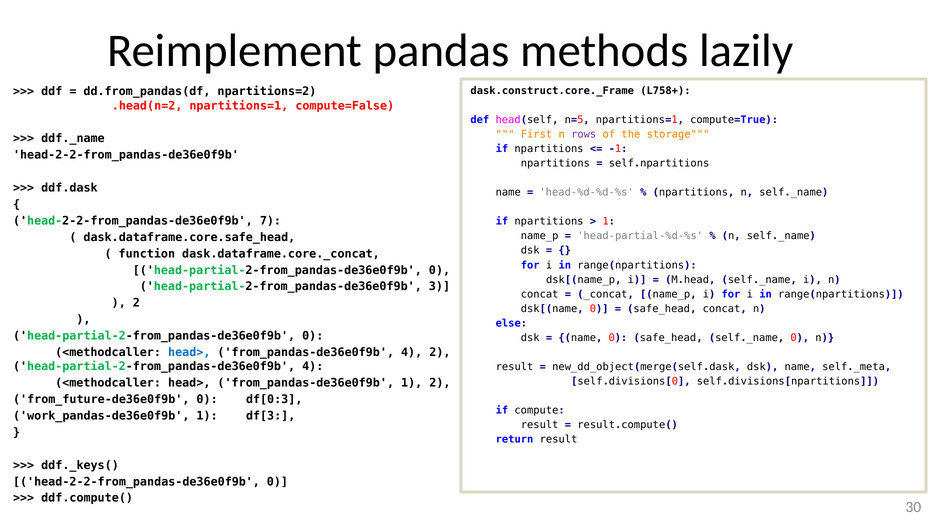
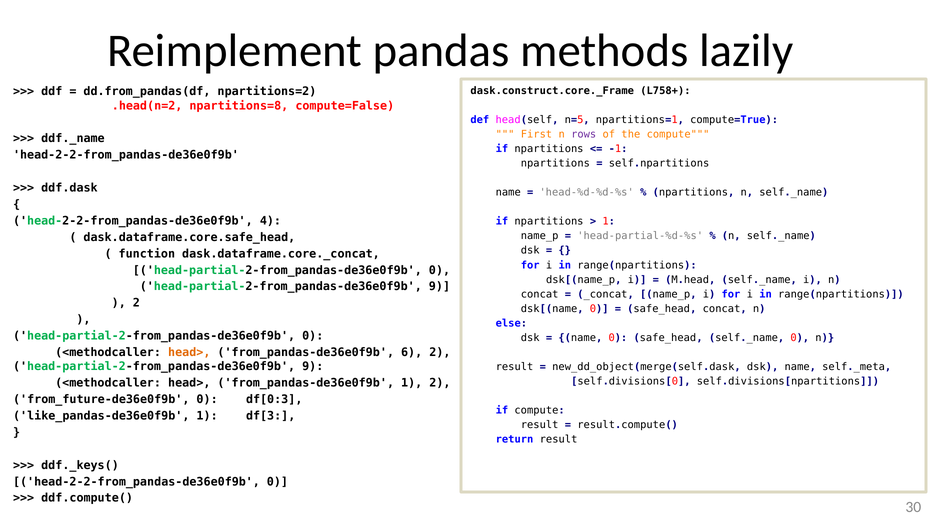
.head(n=2 npartitions=1: npartitions=1 -> npartitions=8 (239, 106)
the storage: storage -> compute (678, 134)
7: 7 -> 4 (270, 221)
3: 3 -> 9 (439, 287)
head> colour: blue -> orange (189, 352)
from_pandas-de36e0f9b 4: 4 -> 6 (412, 352)
4: 4 -> 9 (313, 367)
work_pandas-de36e0f9b: work_pandas-de36e0f9b -> like_pandas-de36e0f9b (101, 416)
